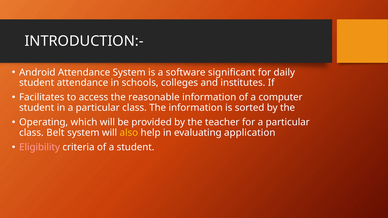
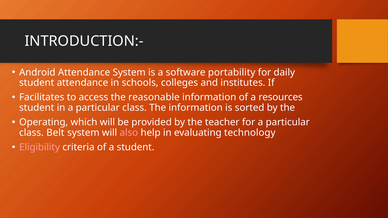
significant: significant -> portability (232, 72)
computer: computer -> resources (281, 97)
also colour: yellow -> pink (129, 133)
application: application -> technology (250, 133)
